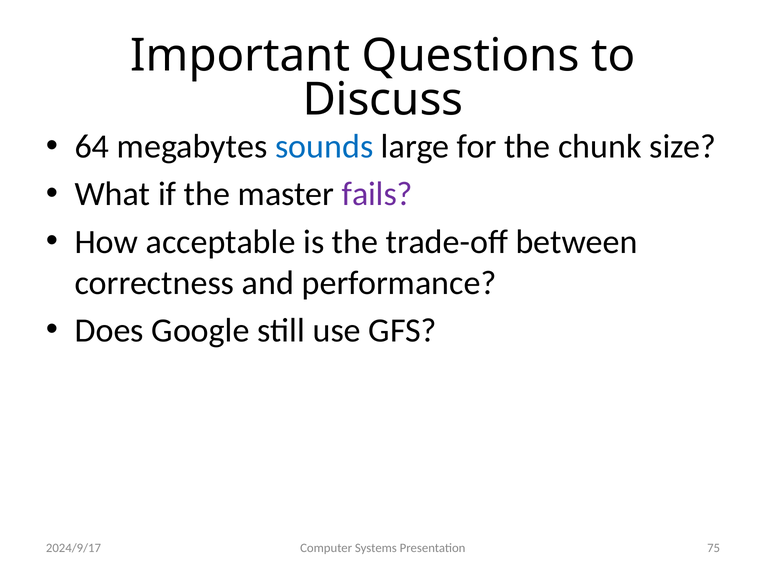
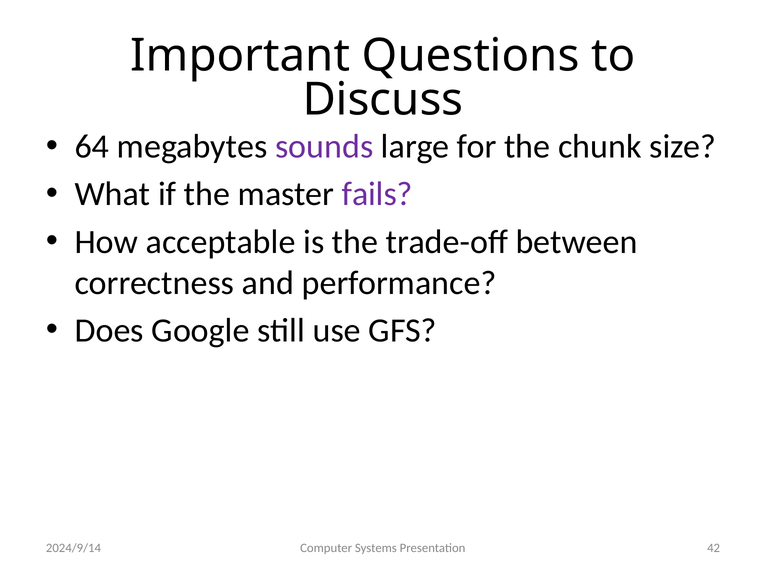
sounds colour: blue -> purple (324, 147)
75: 75 -> 42 (714, 549)
2024/9/17: 2024/9/17 -> 2024/9/14 (73, 549)
